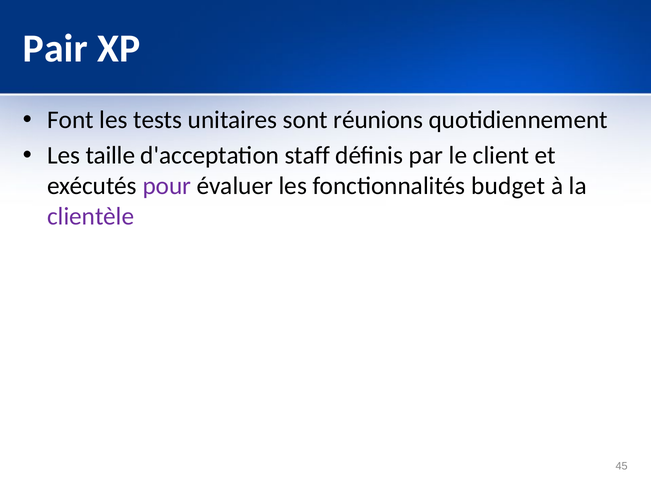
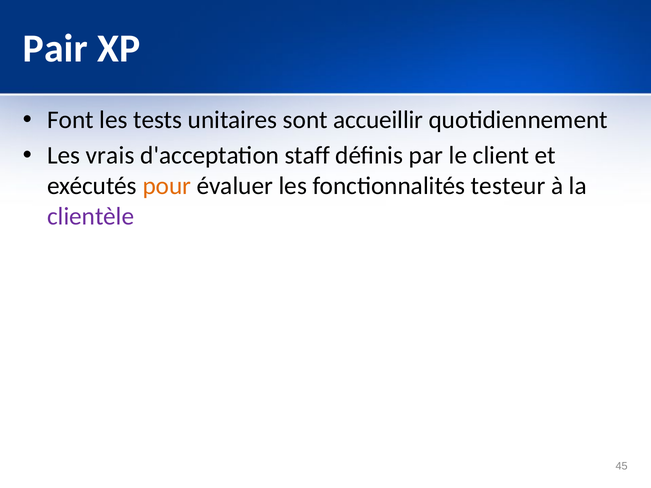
réunions: réunions -> accueillir (378, 120)
taille: taille -> vrais (110, 156)
pour colour: purple -> orange (167, 186)
budget: budget -> testeur (508, 186)
